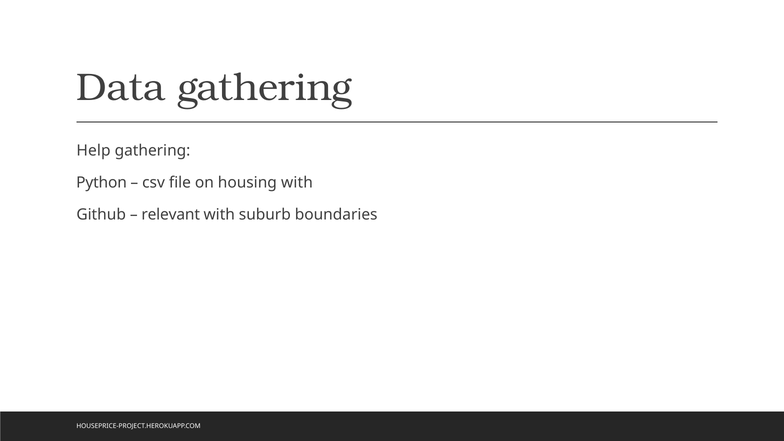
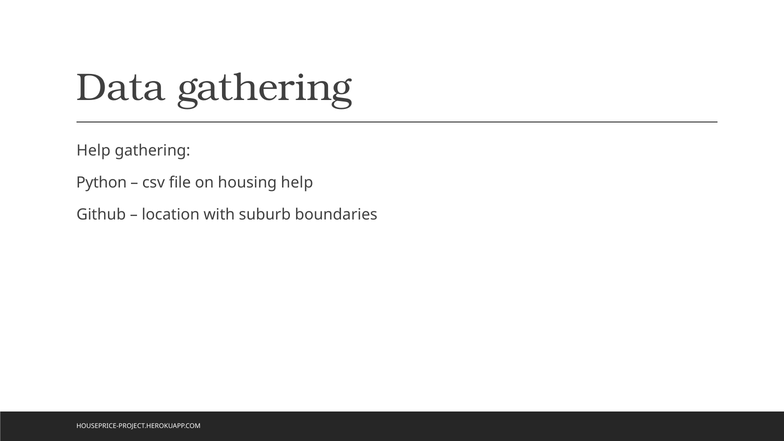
housing with: with -> help (297, 183)
relevant: relevant -> location (171, 215)
